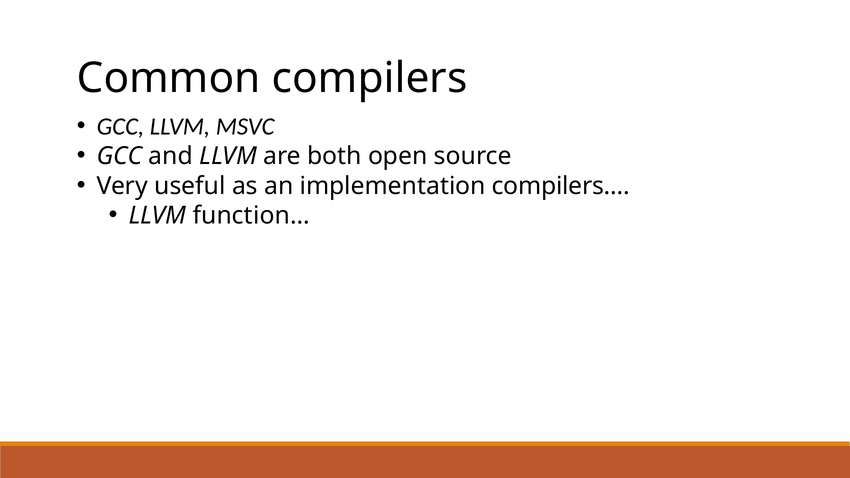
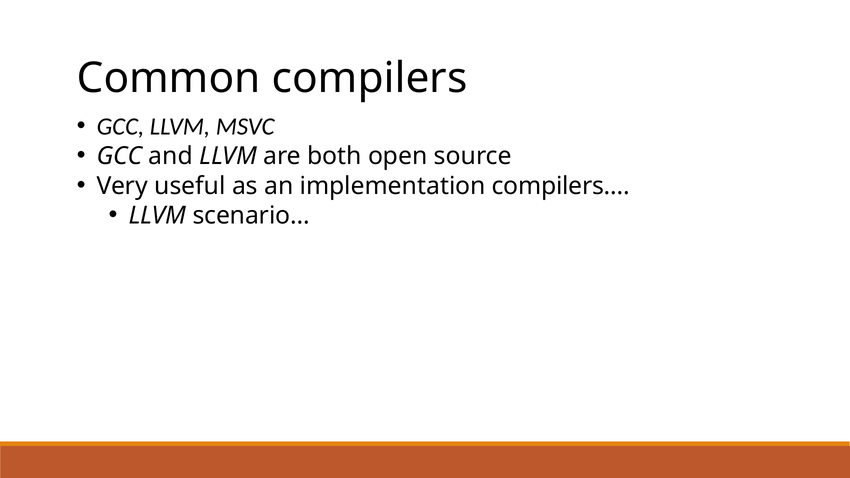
function…: function… -> scenario… (251, 216)
